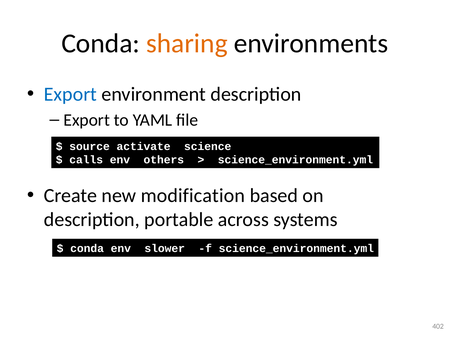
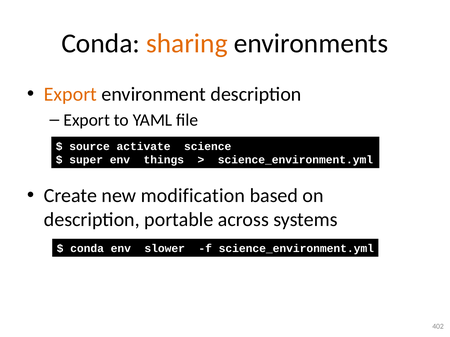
Export colour: blue -> orange (70, 94)
calls: calls -> super (86, 160)
others: others -> things (164, 160)
